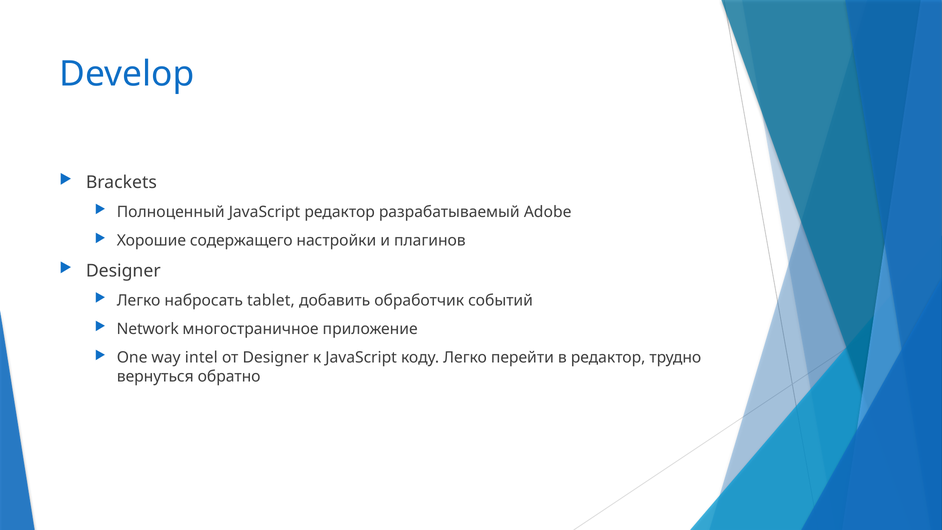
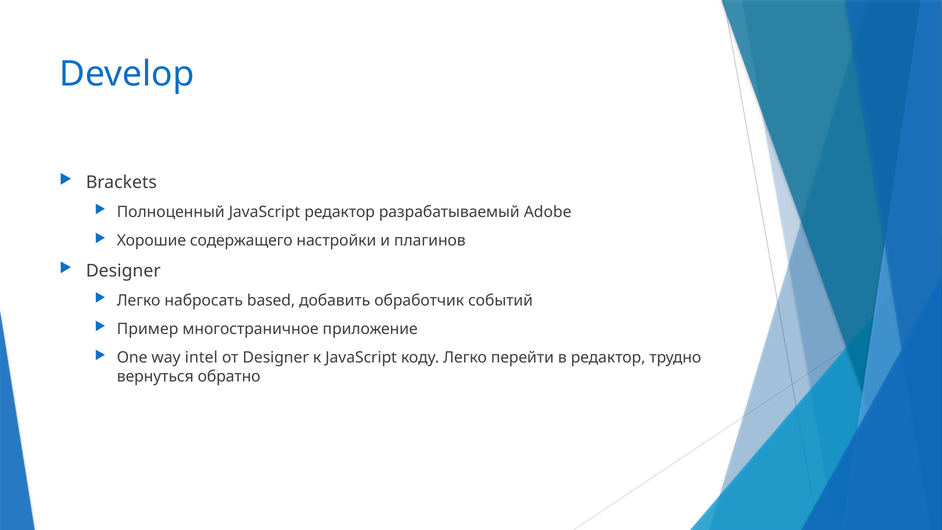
tablet: tablet -> based (271, 300)
Network: Network -> Пример (148, 329)
